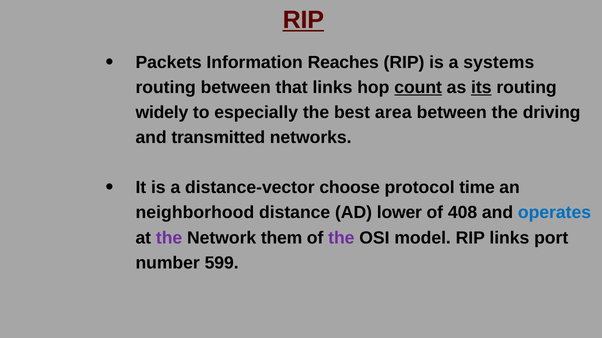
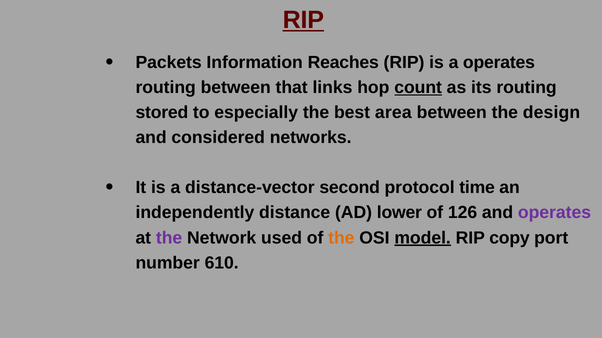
a systems: systems -> operates (499, 63)
its underline: present -> none (481, 88)
widely: widely -> stored (162, 113)
driving: driving -> design (551, 113)
transmitted: transmitted -> considered (218, 138)
choose: choose -> second (350, 188)
neighborhood: neighborhood -> independently (195, 213)
408: 408 -> 126 (463, 213)
operates colour: blue -> purple (555, 213)
them: them -> used (282, 238)
the colour: purple -> orange (341, 238)
model underline: none -> present (423, 238)
RIP links: links -> copy (509, 238)
599: 599 -> 610 (222, 263)
